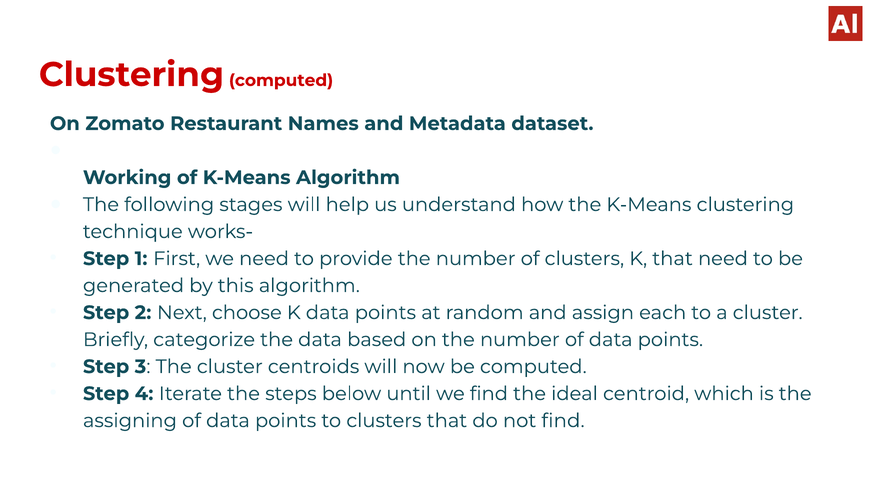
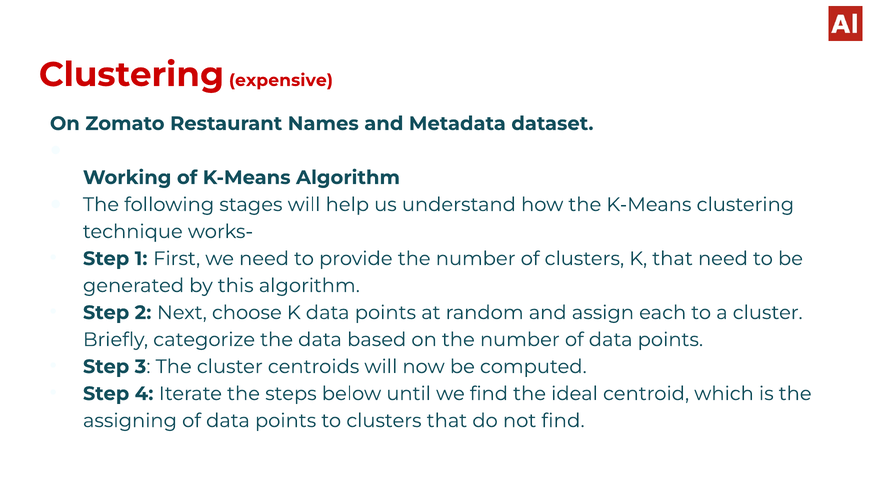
Clustering computed: computed -> expensive (281, 80)
